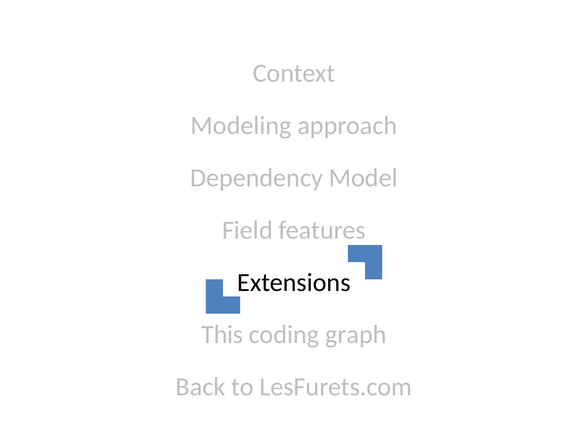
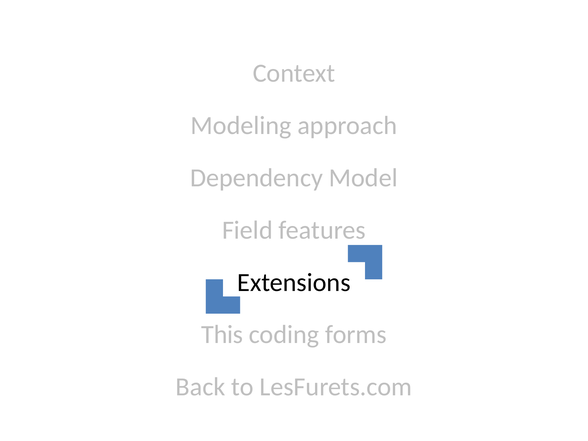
graph: graph -> forms (356, 335)
